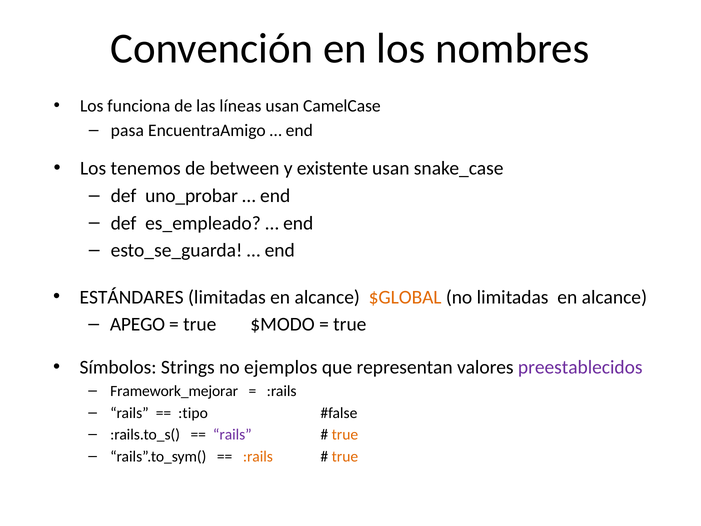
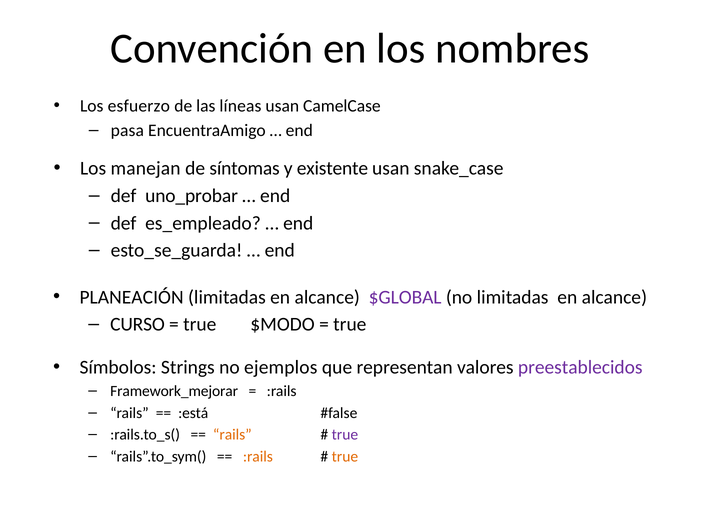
funciona: funciona -> esfuerzo (139, 106)
tenemos: tenemos -> manejan (146, 168)
between: between -> síntomas (245, 168)
ESTÁNDARES: ESTÁNDARES -> PLANEACIÓN (132, 297)
$GLOBAL colour: orange -> purple (405, 297)
APEGO: APEGO -> CURSO (137, 324)
:tipo: :tipo -> :está (193, 413)
rails colour: purple -> orange (232, 435)
true colour: orange -> purple (345, 435)
